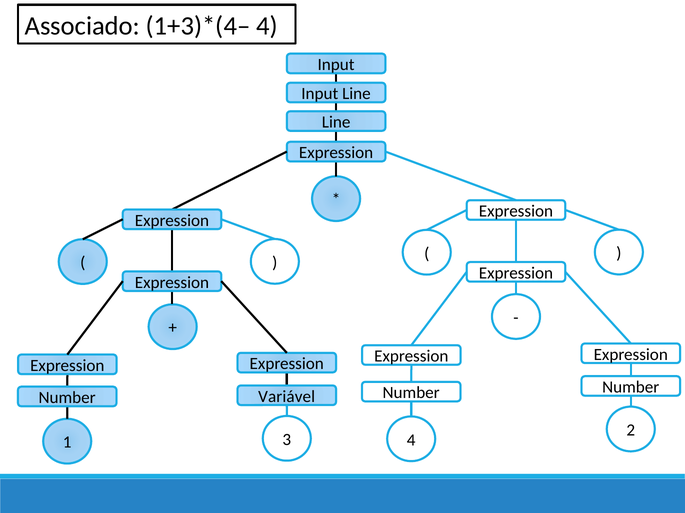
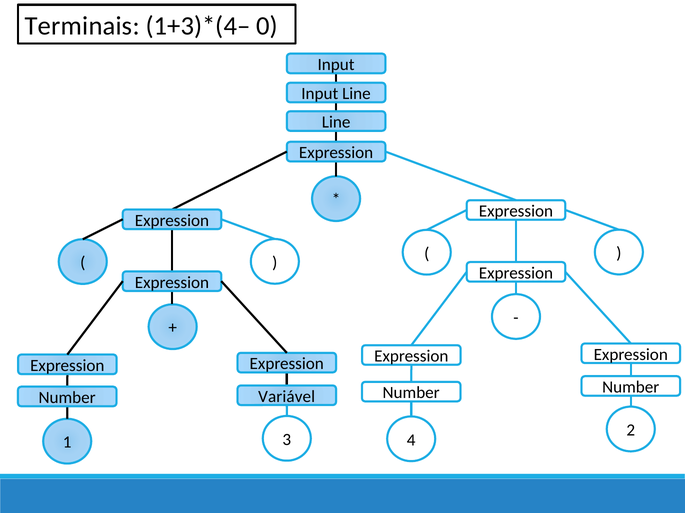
Associado: Associado -> Terminais (82, 26)
4: 4 -> 0 (267, 26)
